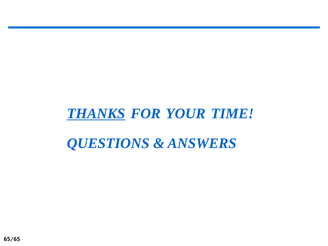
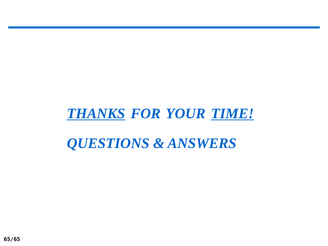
TIME underline: none -> present (232, 114)
